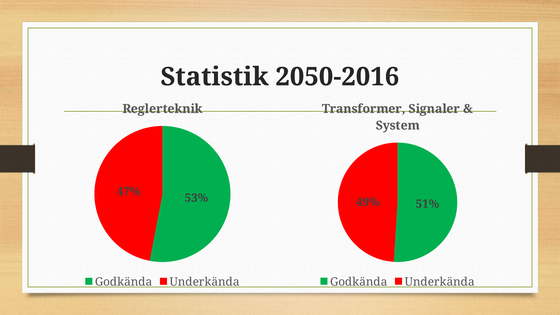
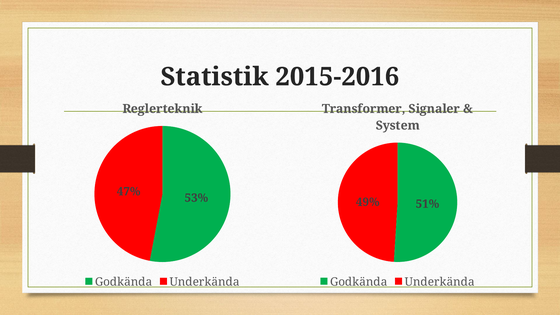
2050-2016: 2050-2016 -> 2015-2016 (337, 77)
